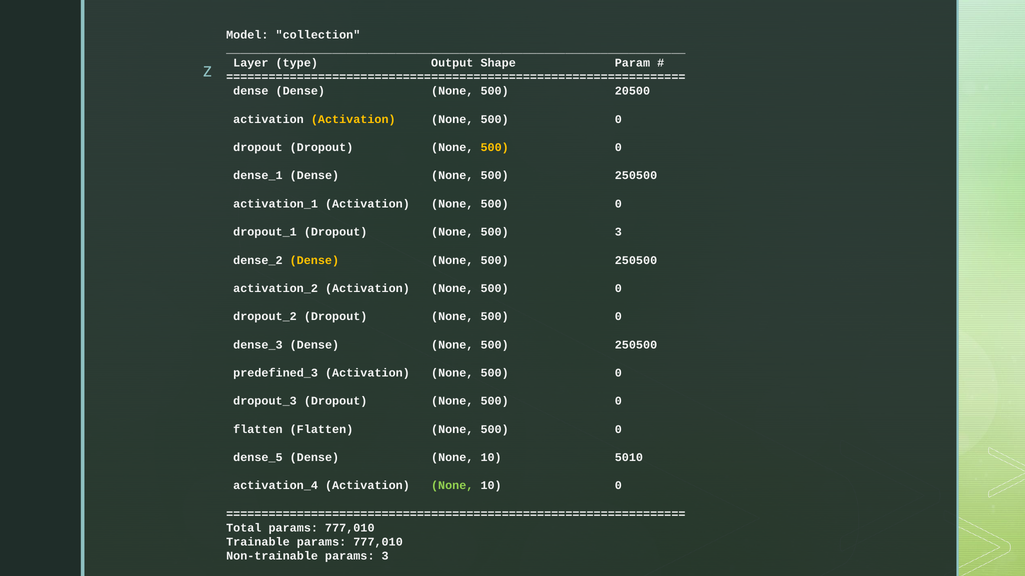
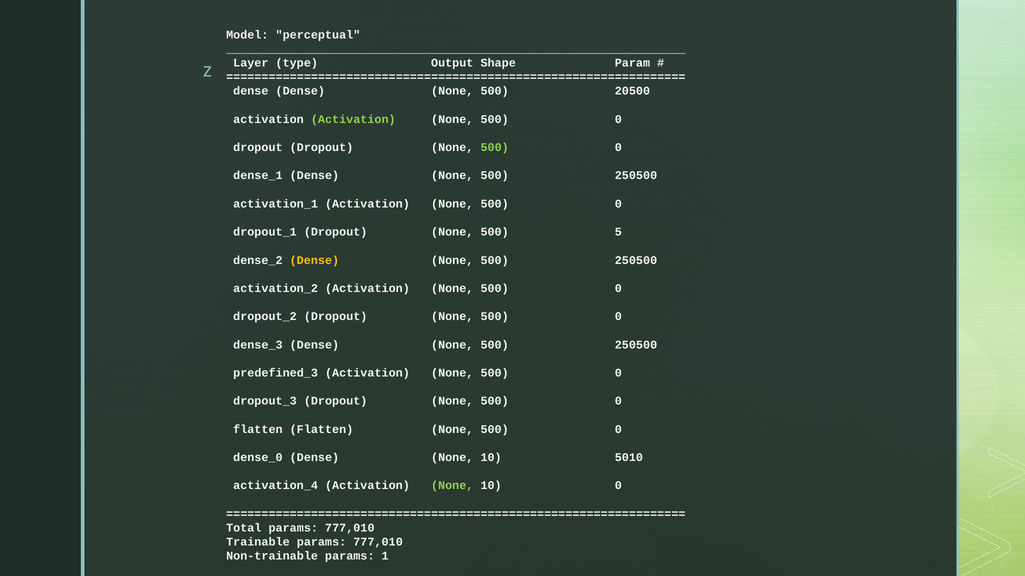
collection: collection -> perceptual (318, 35)
Activation colour: yellow -> light green (353, 119)
500 colour: yellow -> light green (495, 148)
500 3: 3 -> 5 (618, 232)
dense_5: dense_5 -> dense_0 (258, 458)
params 3: 3 -> 1 (385, 557)
